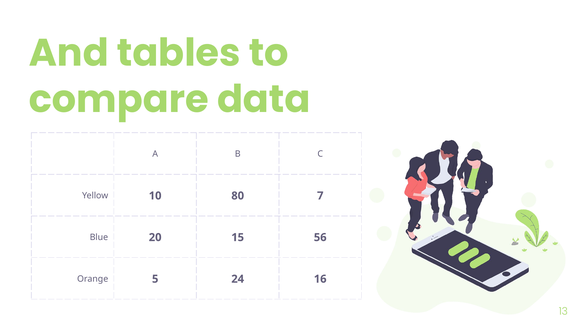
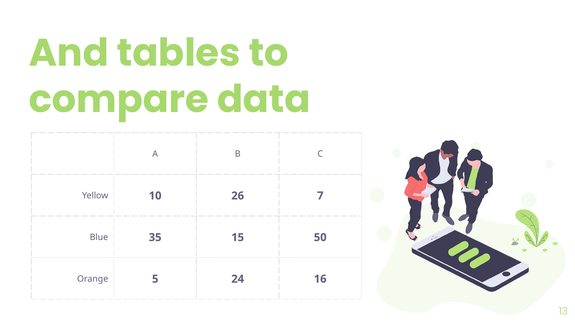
80: 80 -> 26 (238, 195)
20: 20 -> 35 (155, 237)
56: 56 -> 50 (320, 237)
